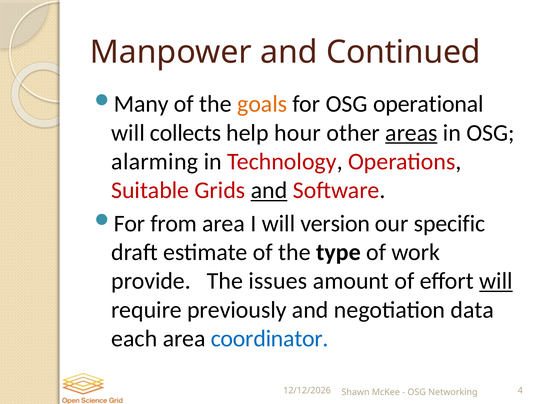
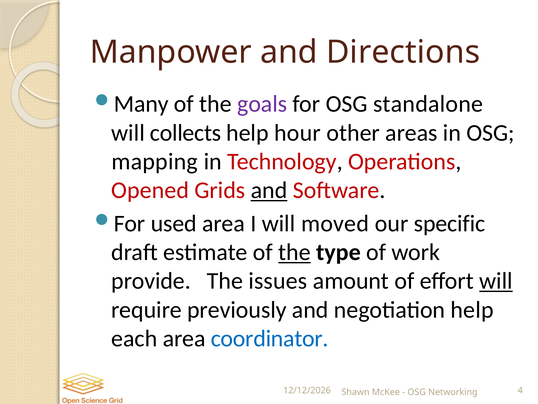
Continued: Continued -> Directions (403, 52)
goals colour: orange -> purple (262, 104)
operational: operational -> standalone (428, 104)
areas underline: present -> none (411, 133)
alarming: alarming -> mapping (155, 161)
Suitable: Suitable -> Opened (150, 190)
from: from -> used (174, 223)
version: version -> moved (335, 223)
the underline: none -> present (294, 252)
negotiation data: data -> help (472, 309)
